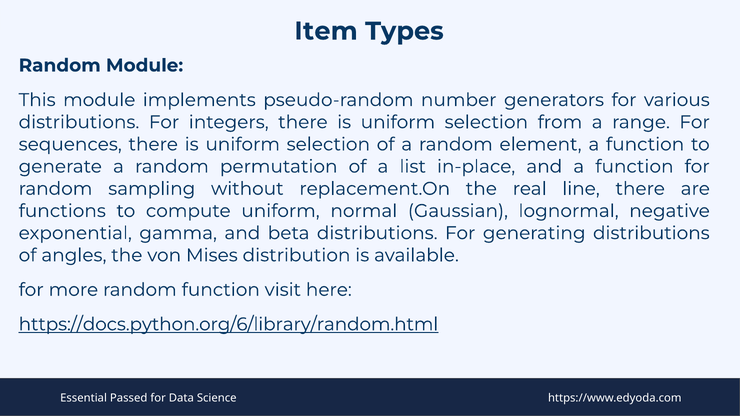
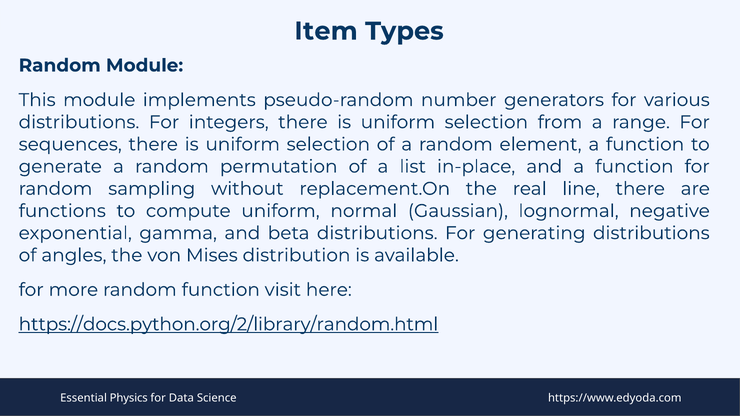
https://docs.python.org/6/library/random.html: https://docs.python.org/6/library/random.html -> https://docs.python.org/2/library/random.html (228, 324)
Passed: Passed -> Physics (129, 398)
